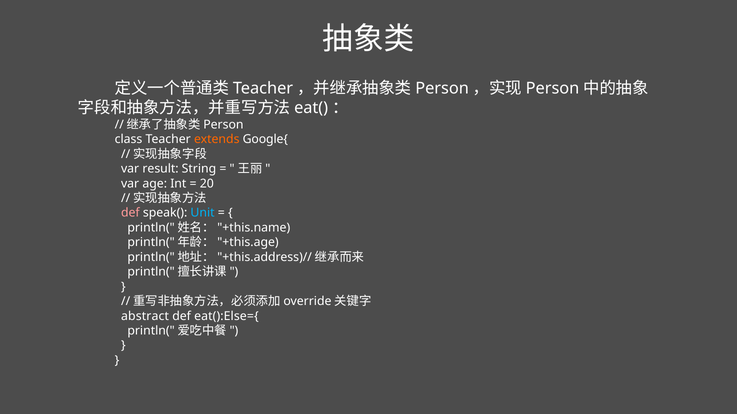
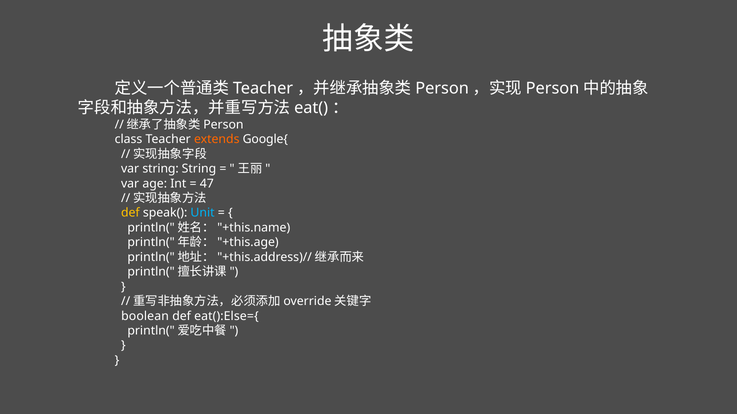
var result: result -> string (161, 169)
20: 20 -> 47 (207, 184)
def colour: pink -> yellow (130, 213)
abstract: abstract -> boolean (145, 316)
